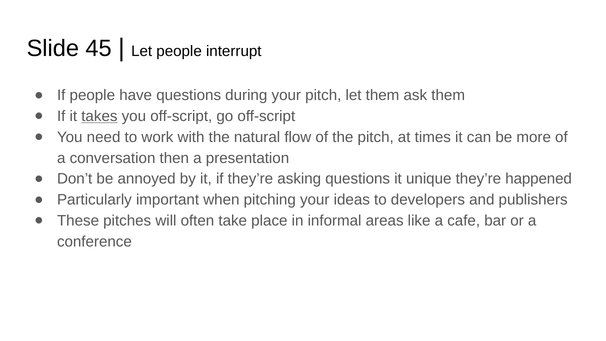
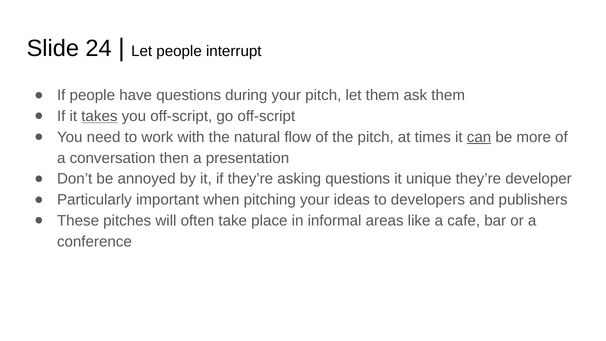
45: 45 -> 24 (99, 48)
can underline: none -> present (479, 137)
happened: happened -> developer (539, 179)
